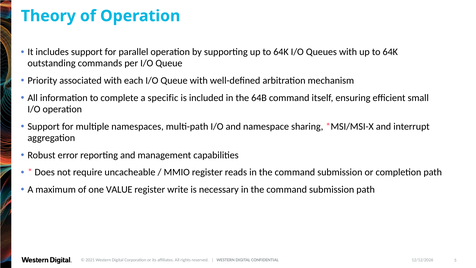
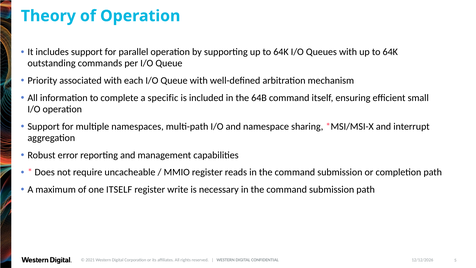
one VALUE: VALUE -> ITSELF (119, 189)
